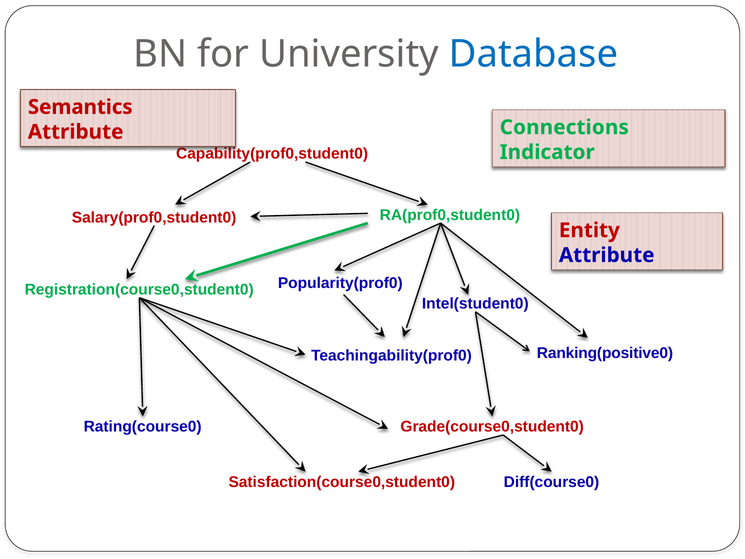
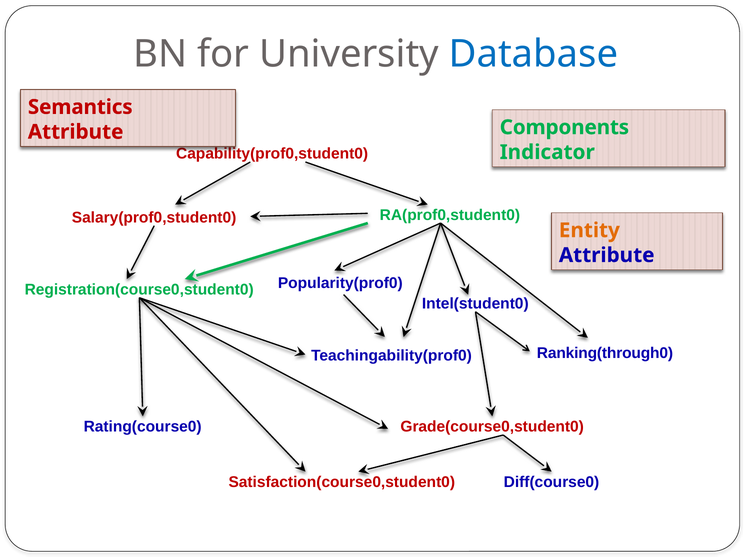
Connections: Connections -> Components (564, 127)
Entity colour: red -> orange (589, 230)
Ranking(positive0: Ranking(positive0 -> Ranking(through0 (605, 353)
